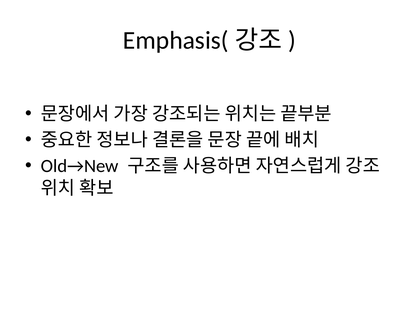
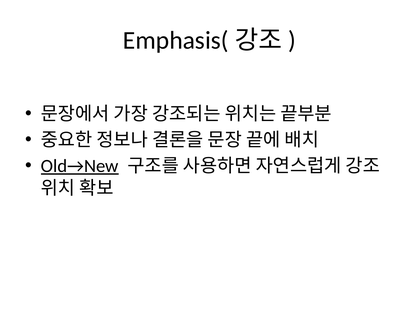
Old→New underline: none -> present (80, 166)
